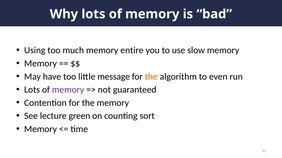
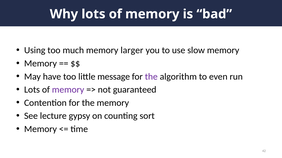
entire: entire -> larger (132, 50)
the colour: orange -> purple (151, 77)
green: green -> gypsy (79, 116)
